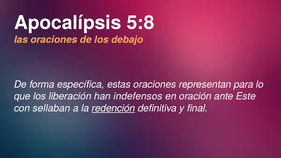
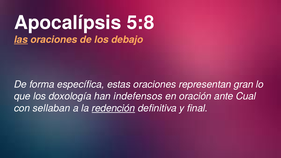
las underline: none -> present (21, 40)
para: para -> gran (244, 84)
liberación: liberación -> doxología (70, 96)
Este: Este -> Cual (246, 96)
